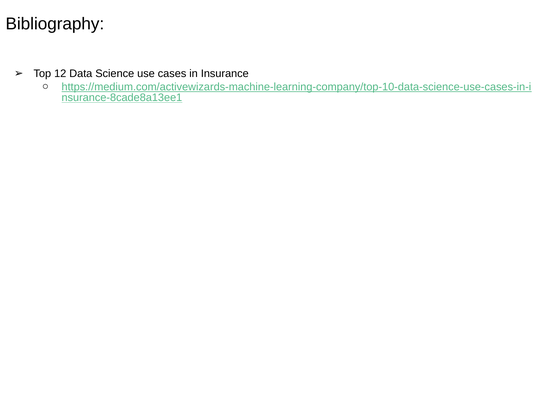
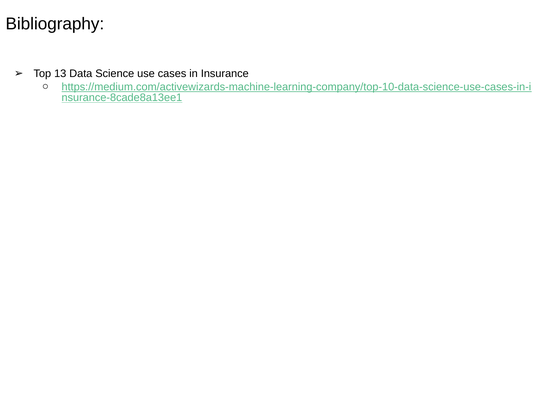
12: 12 -> 13 (60, 74)
